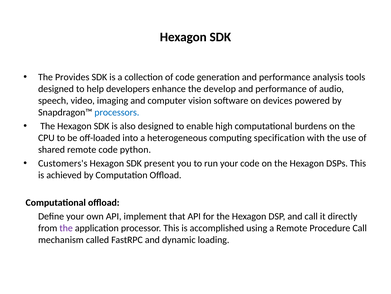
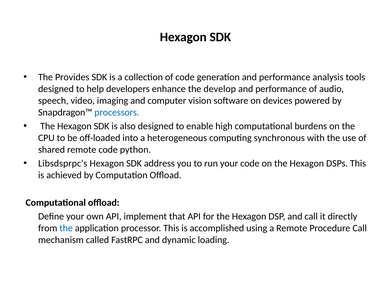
specification: specification -> synchronous (279, 138)
Customers's: Customers's -> Libsdsprpc's (63, 163)
present: present -> address (159, 163)
the colour: purple -> blue (66, 227)
